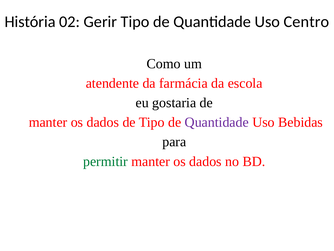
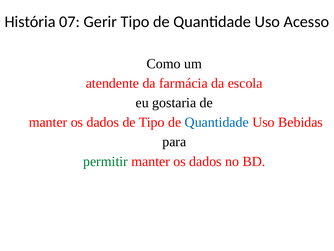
02: 02 -> 07 (70, 22)
Centro: Centro -> Acesso (306, 22)
Quantidade colour: purple -> blue (217, 122)
